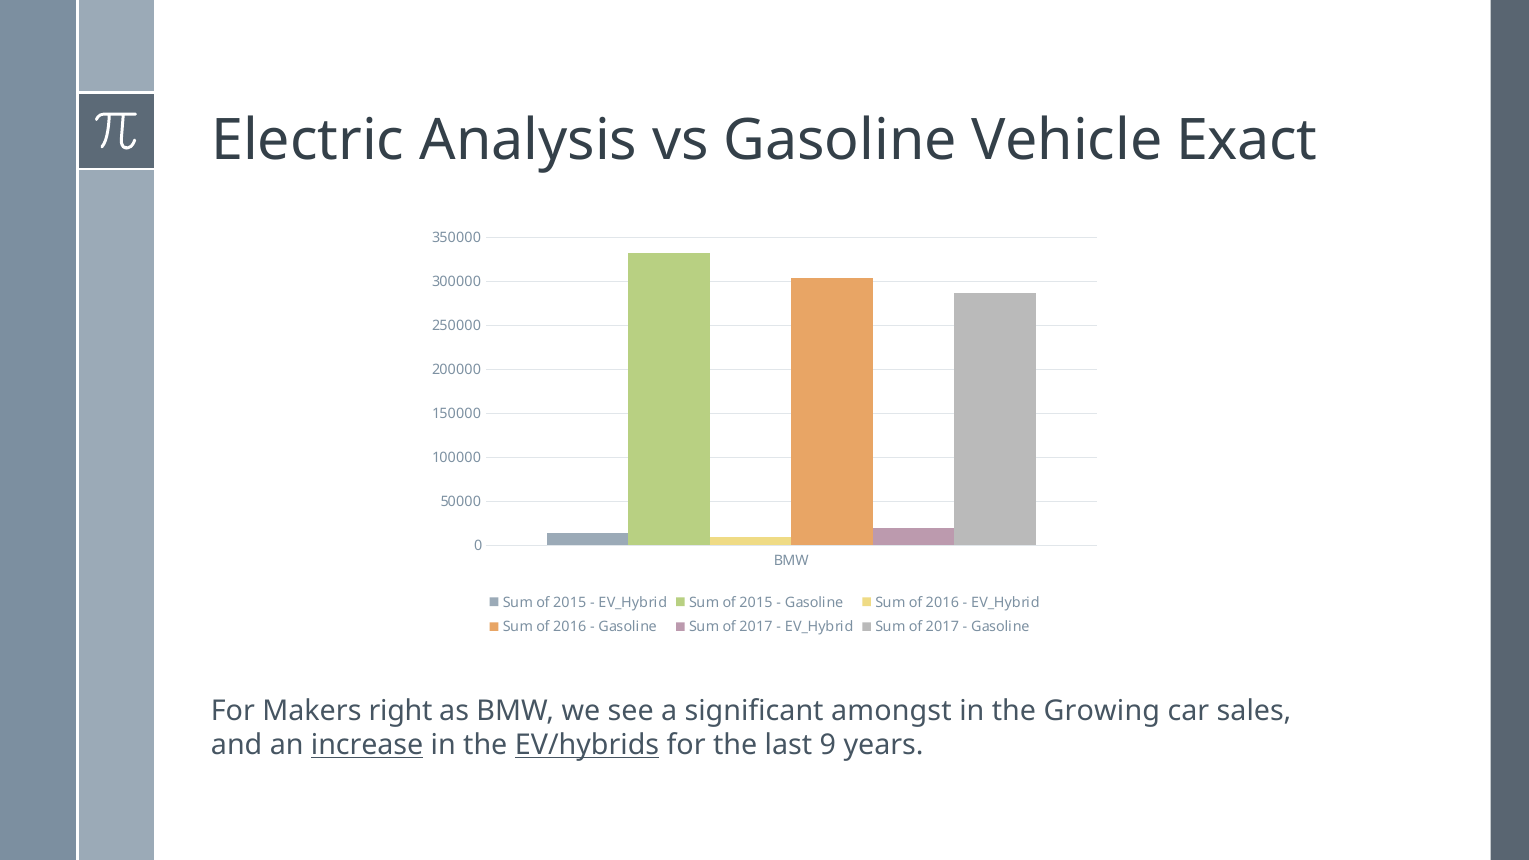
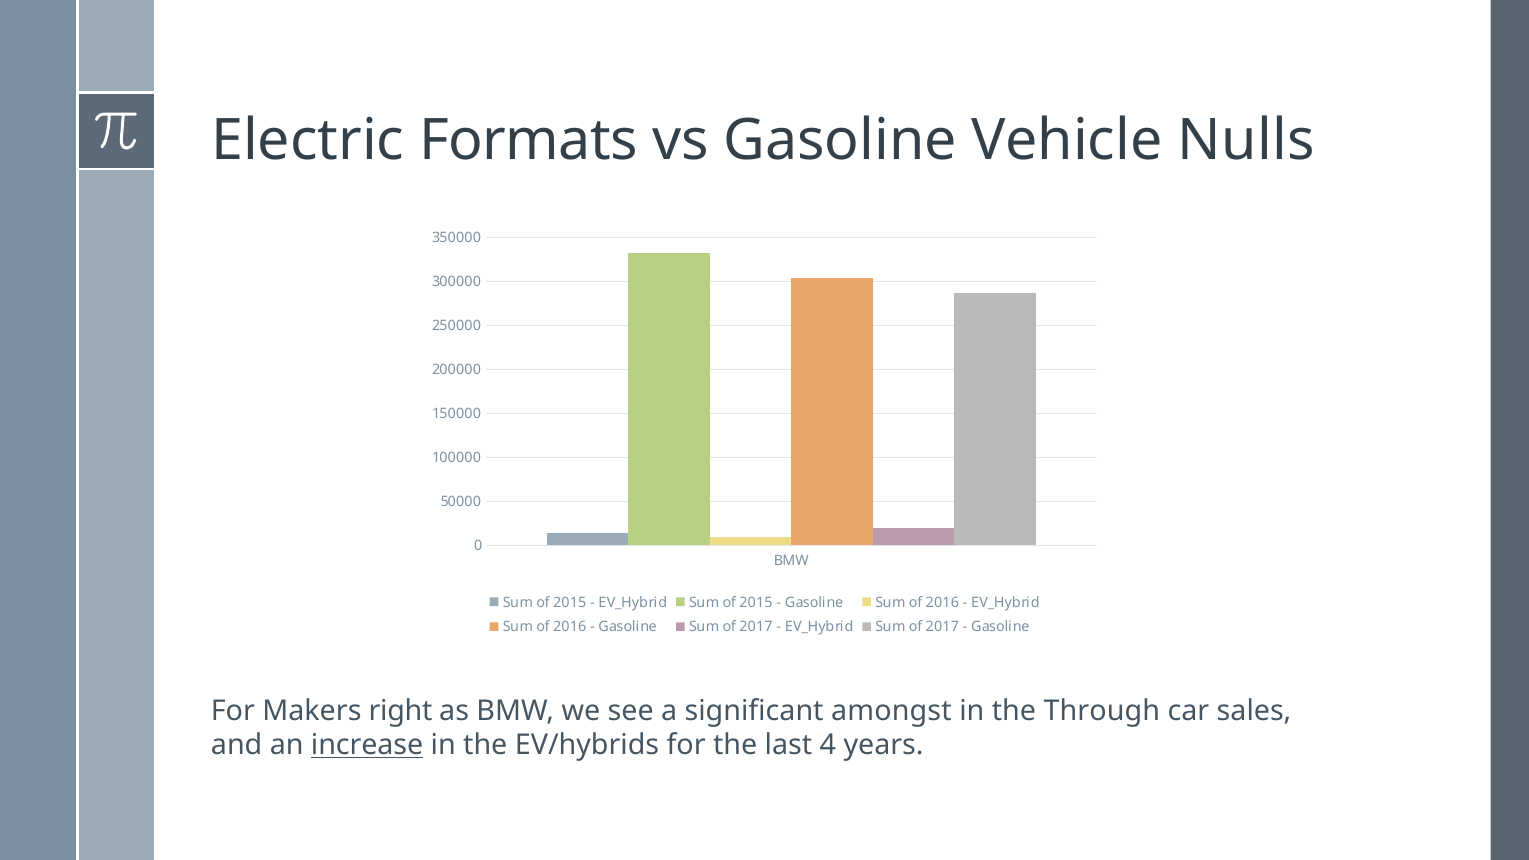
Analysis: Analysis -> Formats (529, 141)
Exact: Exact -> Nulls (1246, 141)
Growing: Growing -> Through (1102, 711)
EV/hybrids underline: present -> none (587, 745)
9: 9 -> 4 (828, 745)
